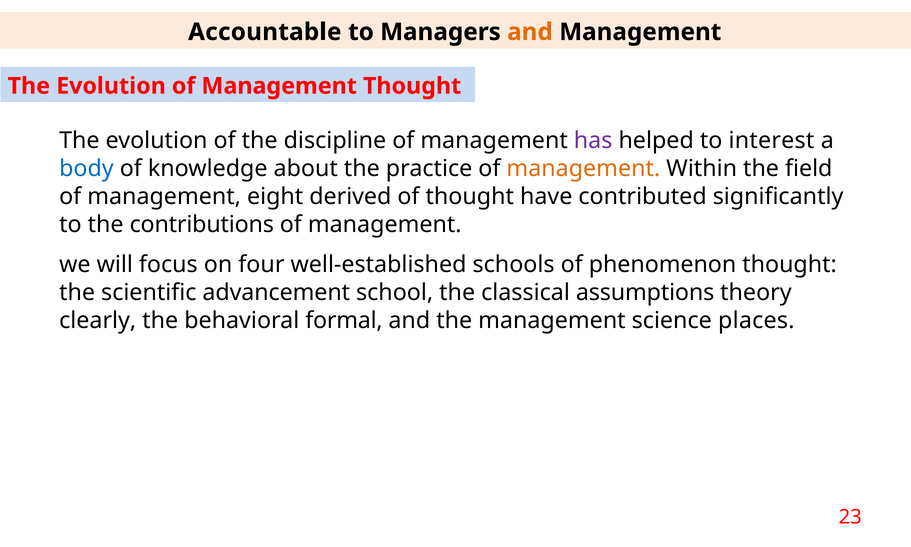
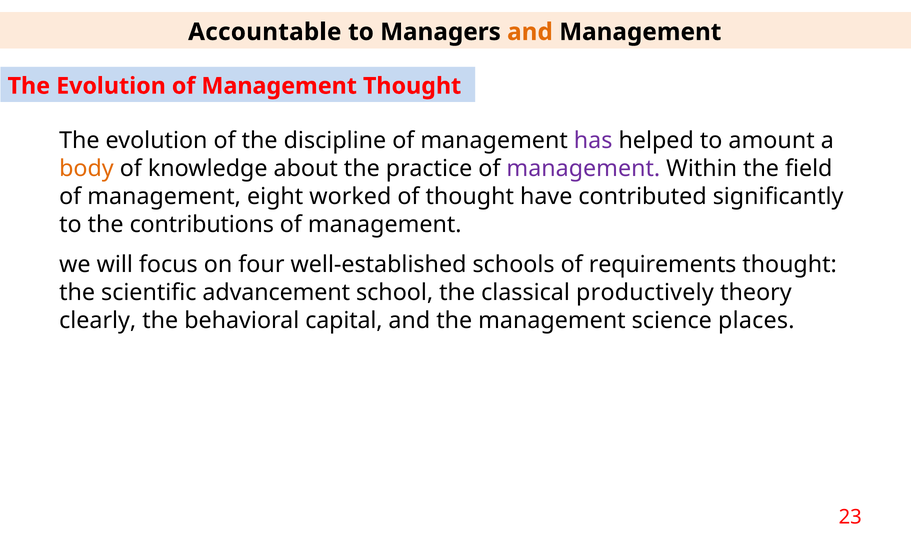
interest: interest -> amount (772, 141)
body colour: blue -> orange (86, 169)
management colour: orange -> purple (583, 169)
derived: derived -> worked (350, 196)
phenomenon: phenomenon -> requirements (663, 264)
assumptions: assumptions -> productively (645, 292)
formal: formal -> capital (344, 320)
